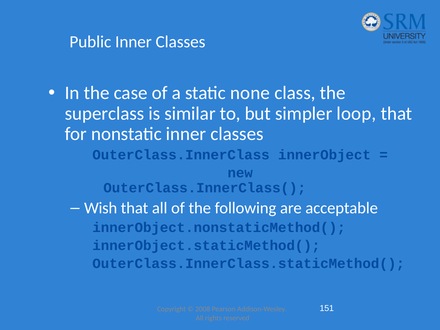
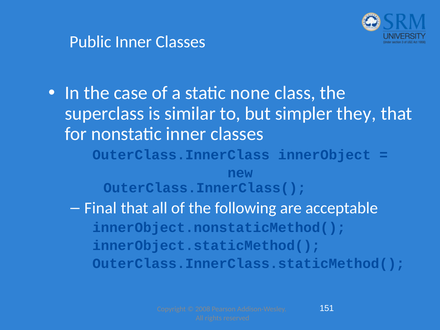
loop: loop -> they (356, 113)
Wish: Wish -> Final (100, 208)
